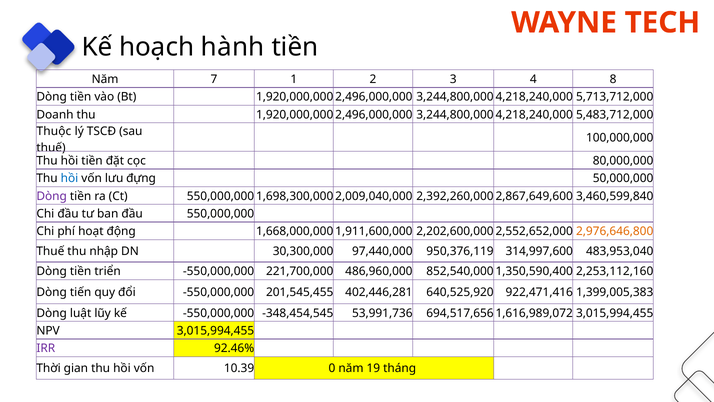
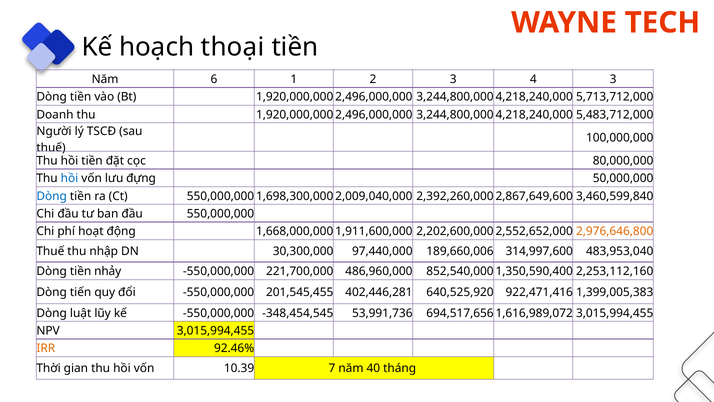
hành: hành -> thoại (233, 47)
7: 7 -> 6 (214, 79)
4 8: 8 -> 3 (613, 79)
Thuộc: Thuộc -> Người (54, 131)
Dòng colour: purple -> blue (52, 196)
950,376,119: 950,376,119 -> 189,660,006 (460, 251)
triển: triển -> nhảy (108, 271)
IRR colour: purple -> orange (46, 348)
0: 0 -> 7 (332, 368)
19: 19 -> 40 (373, 368)
